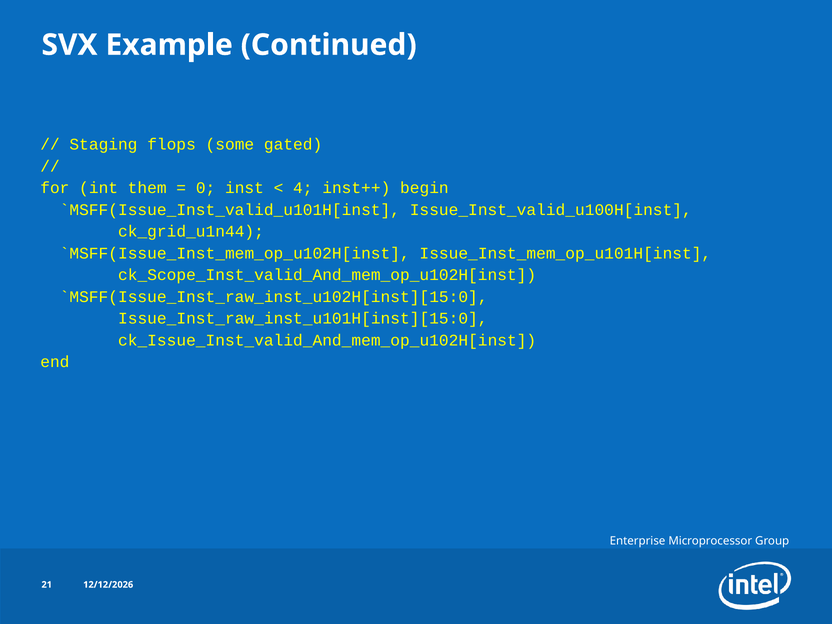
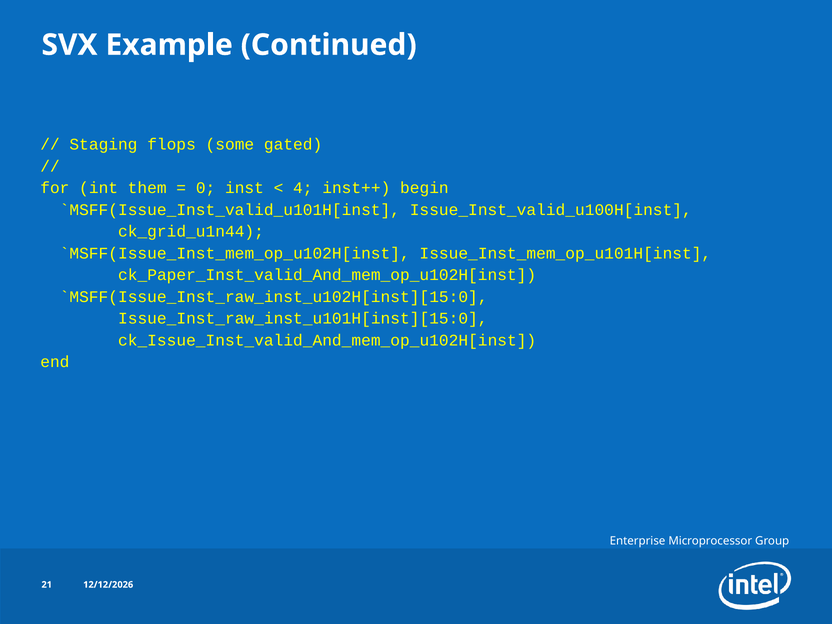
ck_Scope_Inst_valid_And_mem_op_u102H[inst: ck_Scope_Inst_valid_And_mem_op_u102H[inst -> ck_Paper_Inst_valid_And_mem_op_u102H[inst (327, 275)
